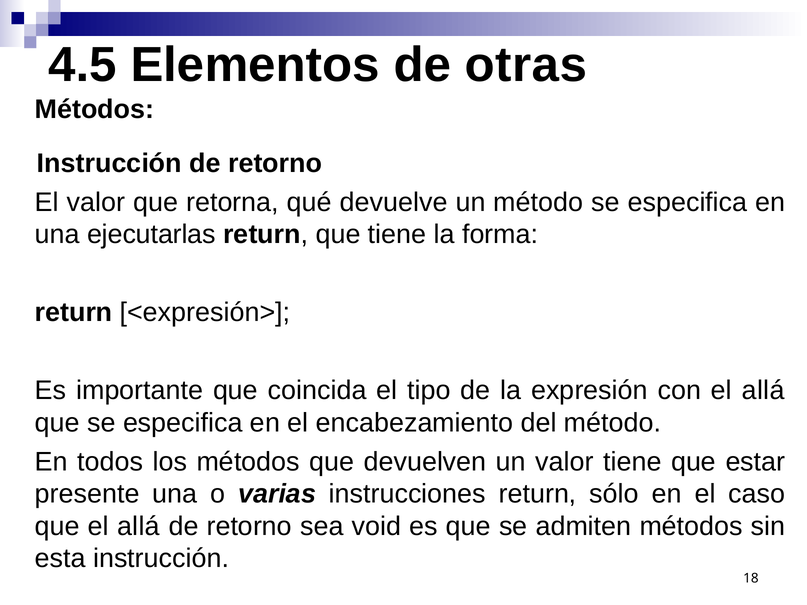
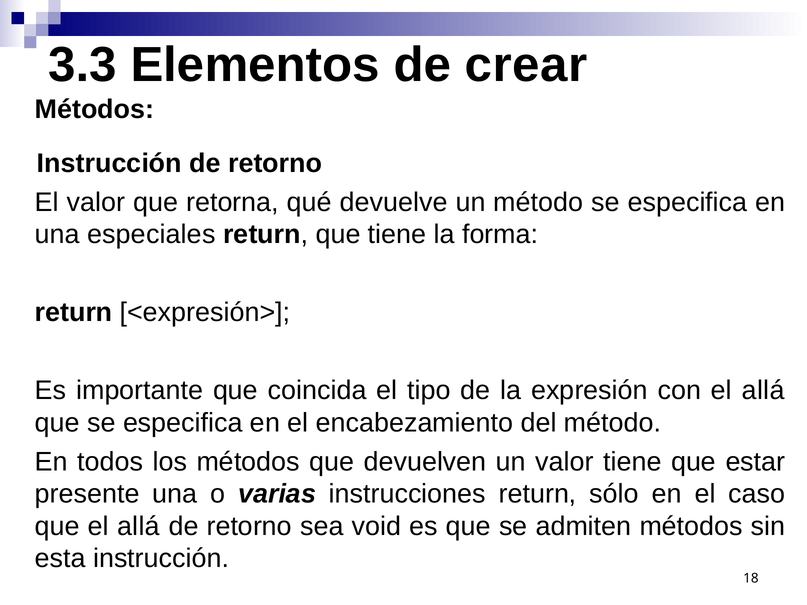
4.5: 4.5 -> 3.3 (83, 65)
otras: otras -> crear (526, 65)
ejecutarlas: ejecutarlas -> especiales (151, 234)
